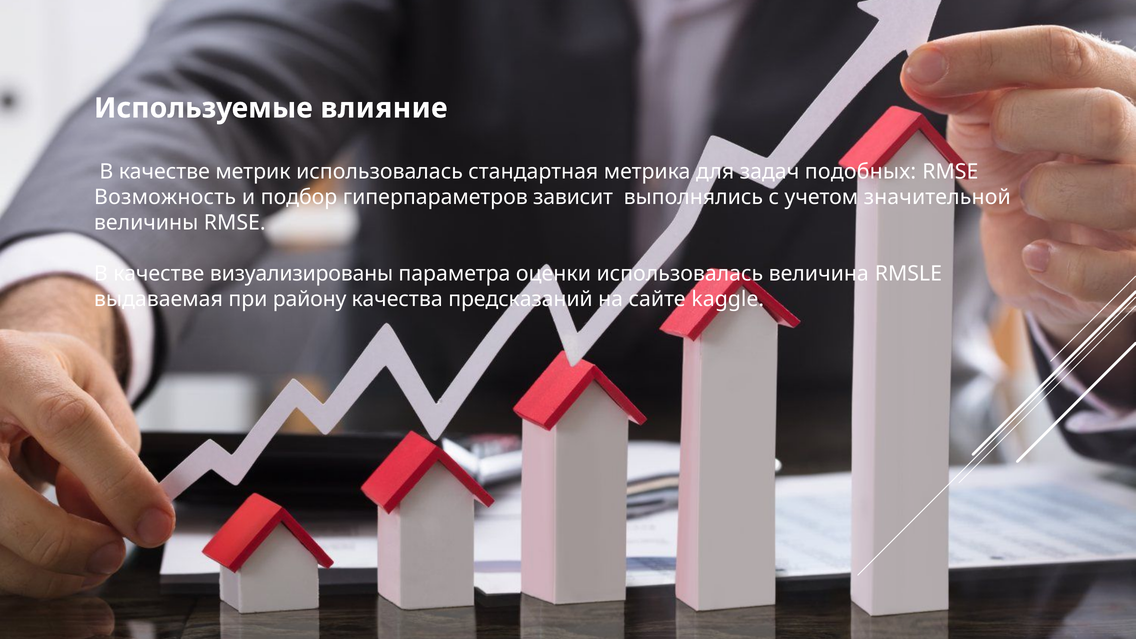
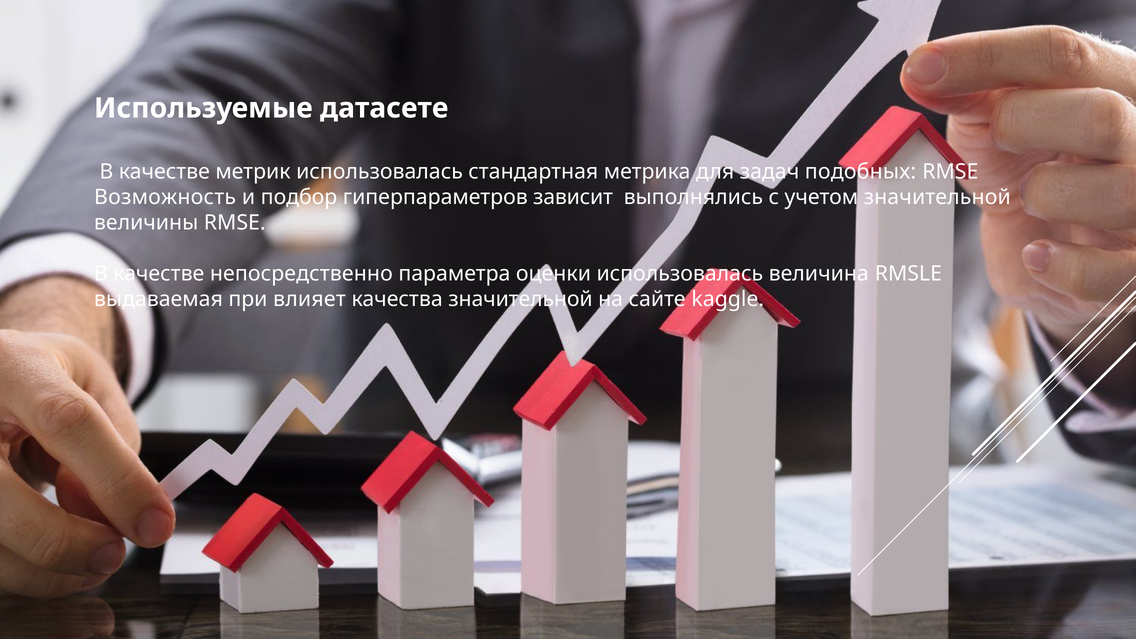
влияние: влияние -> датасете (384, 108)
визуализированы: визуализированы -> непосредственно (301, 274)
району: району -> влияет (309, 299)
качества предсказаний: предсказаний -> значительной (520, 299)
